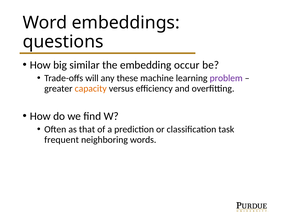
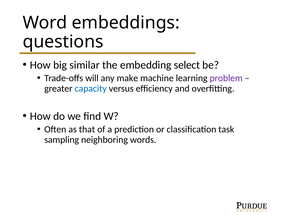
occur: occur -> select (187, 65)
these: these -> make (127, 78)
capacity colour: orange -> blue (91, 89)
frequent: frequent -> sampling (62, 140)
